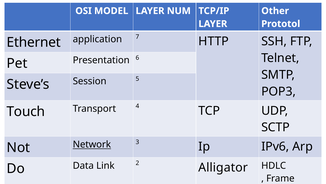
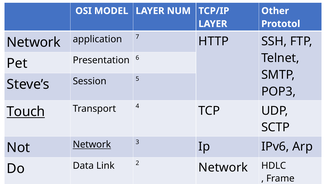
Ethernet: Ethernet -> Network (34, 42)
Touch underline: none -> present (26, 111)
2 Alligator: Alligator -> Network (223, 167)
